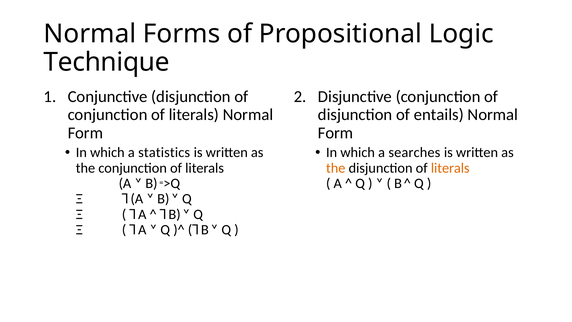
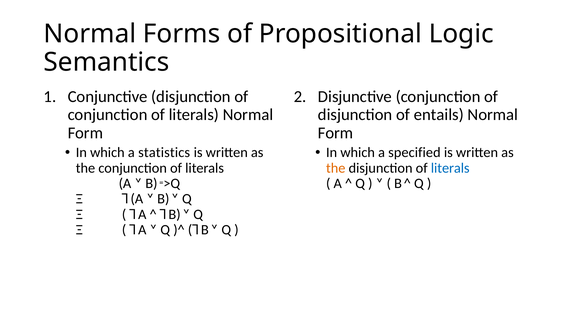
Technique: Technique -> Semantics (106, 62)
searches: searches -> specified (414, 152)
literals colour: orange -> blue (450, 168)
